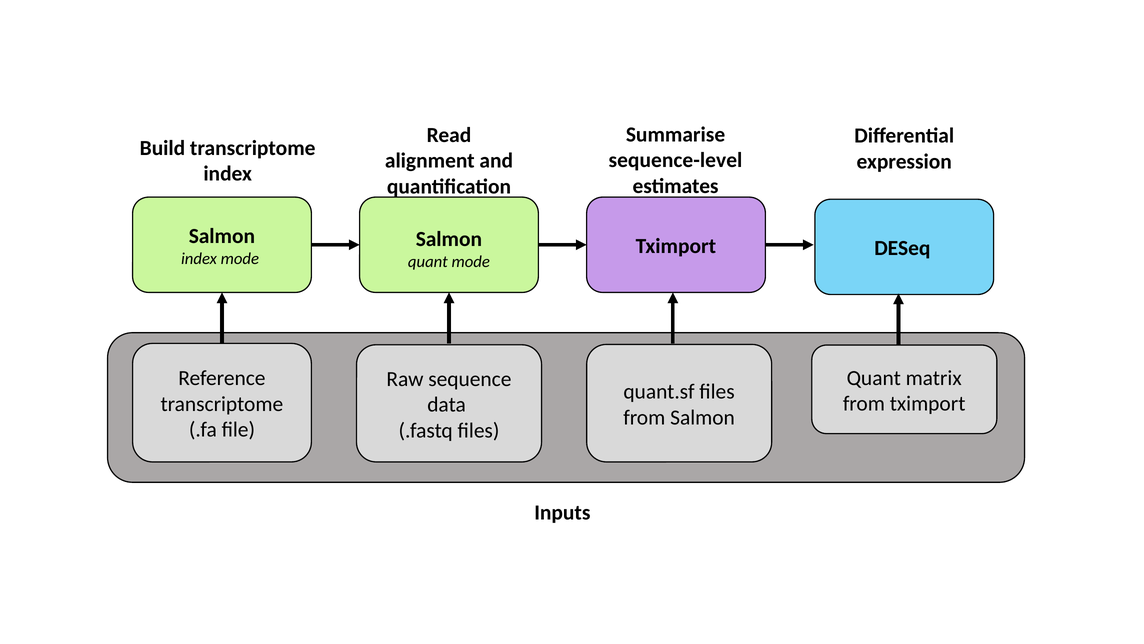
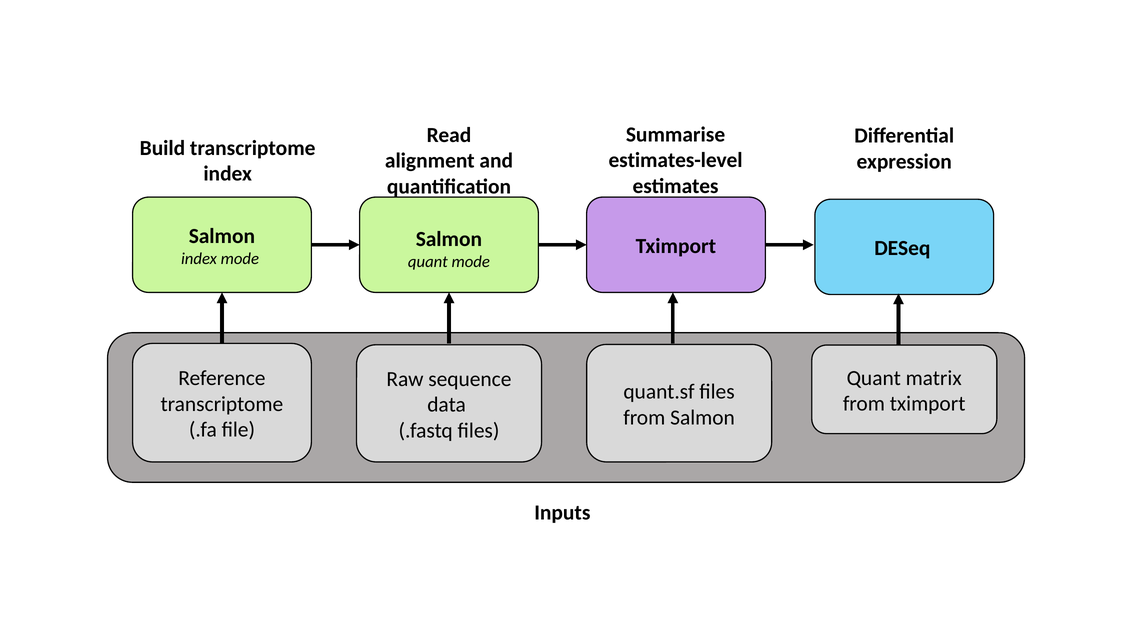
sequence-level: sequence-level -> estimates-level (676, 160)
